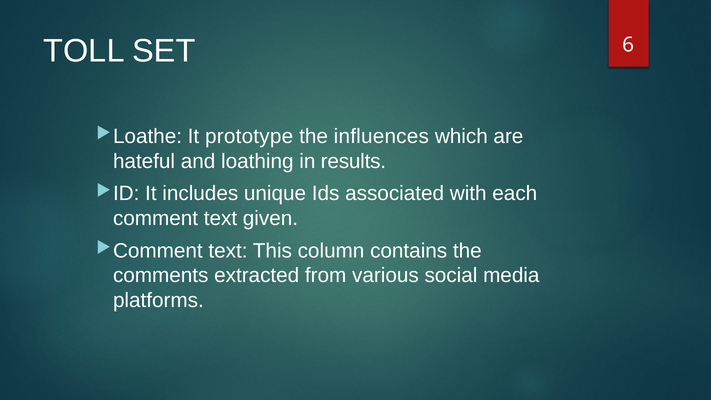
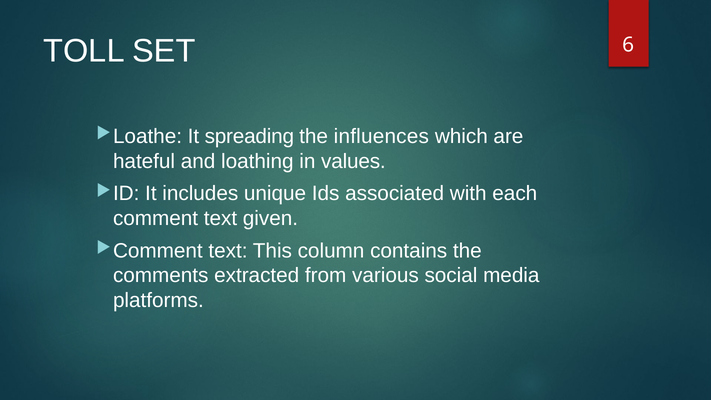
prototype: prototype -> spreading (249, 136)
results: results -> values (353, 161)
